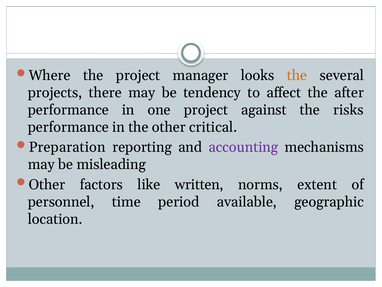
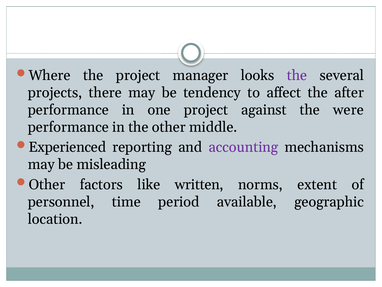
the colour: orange -> purple (297, 75)
risks: risks -> were (348, 110)
critical: critical -> middle (213, 127)
Preparation: Preparation -> Experienced (67, 147)
